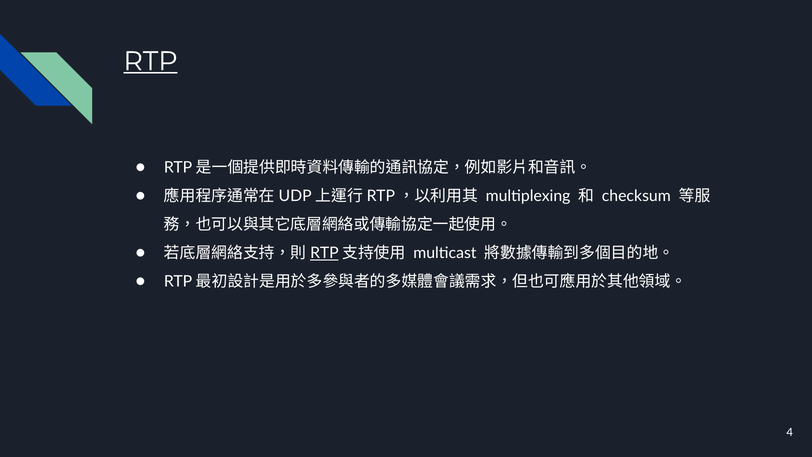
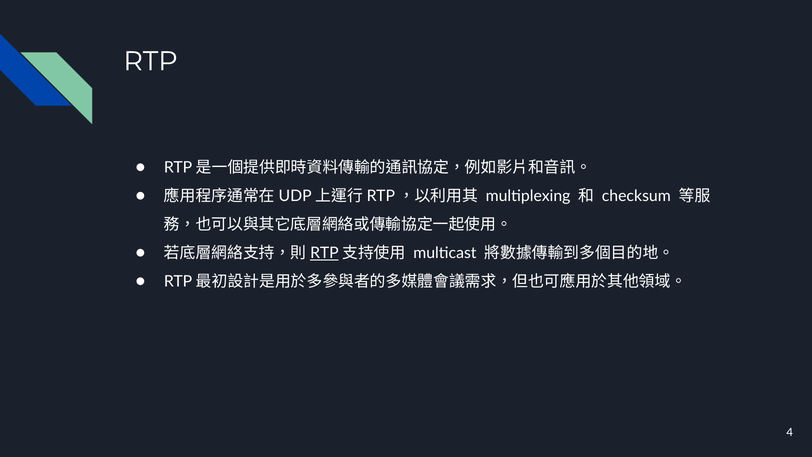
RTP underline: present -> none (150, 61)
